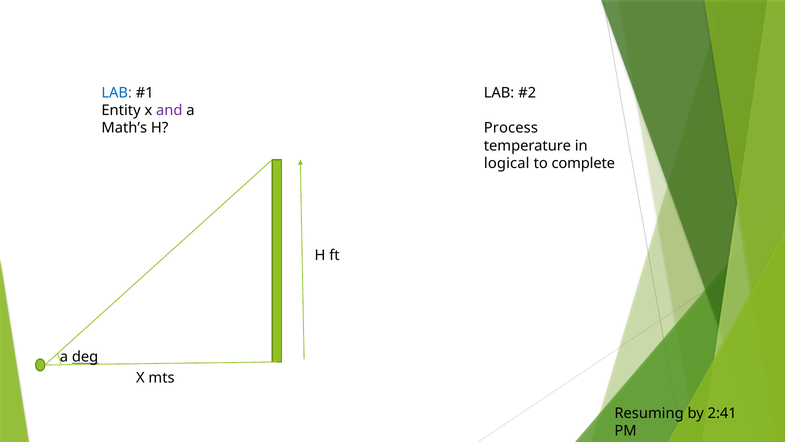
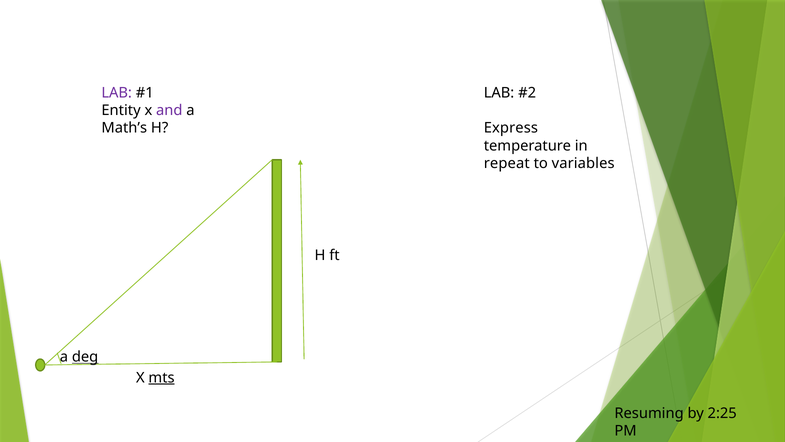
LAB colour: blue -> purple (117, 93)
Process: Process -> Express (511, 128)
logical: logical -> repeat (507, 163)
complete: complete -> variables (583, 163)
mts underline: none -> present (162, 377)
2:41: 2:41 -> 2:25 (722, 413)
